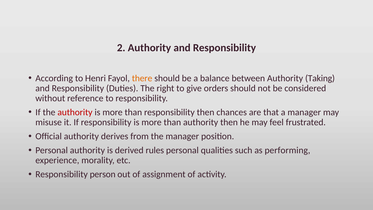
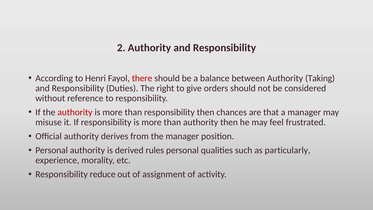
there colour: orange -> red (142, 78)
performing: performing -> particularly (287, 150)
person: person -> reduce (103, 174)
